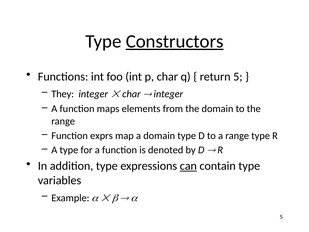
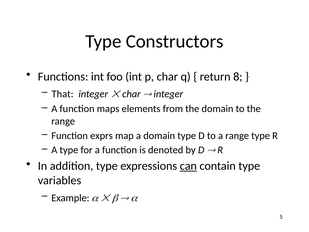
Constructors underline: present -> none (175, 41)
return 5: 5 -> 8 (238, 77)
They: They -> That (63, 94)
